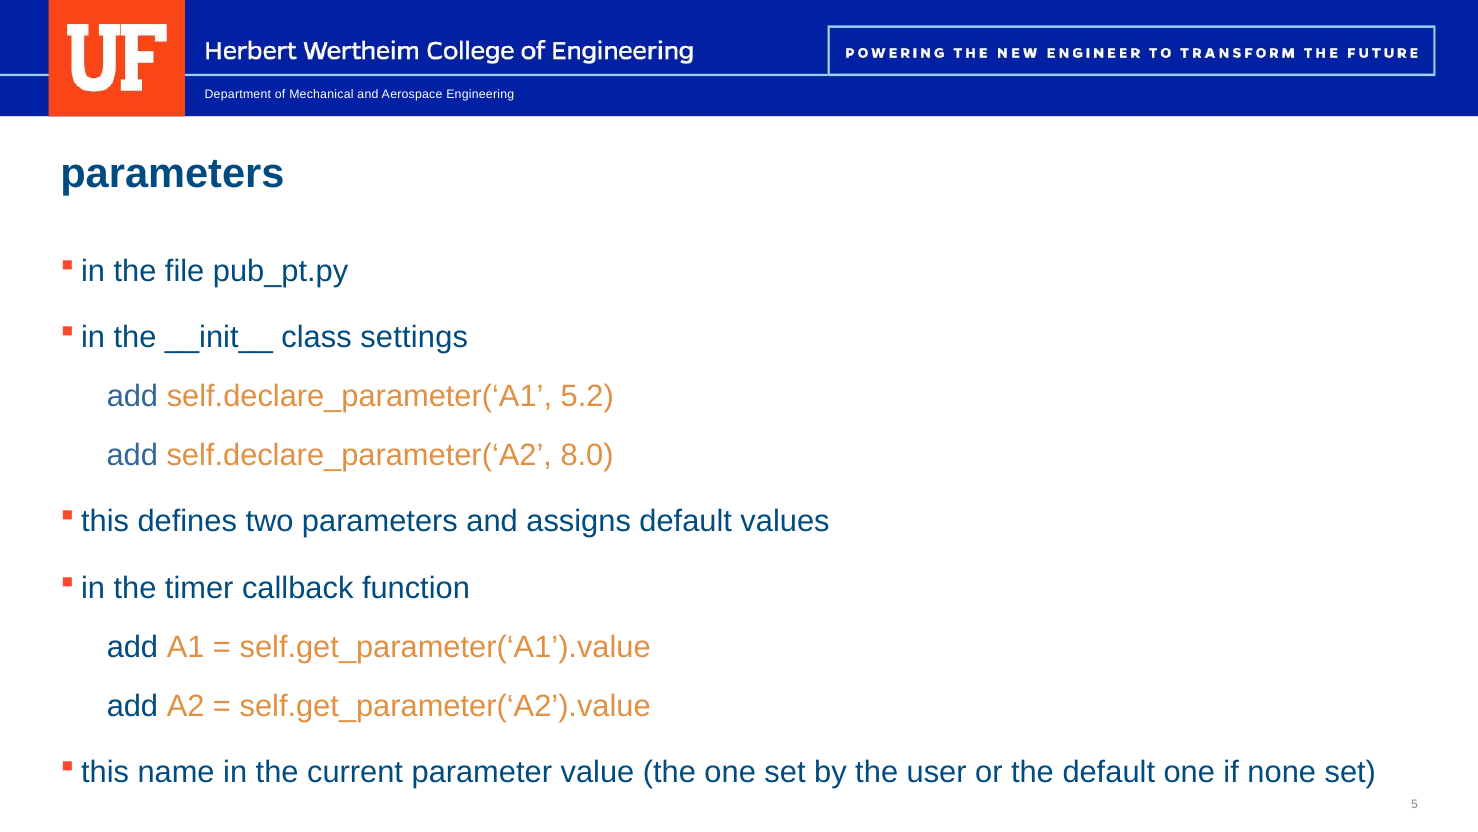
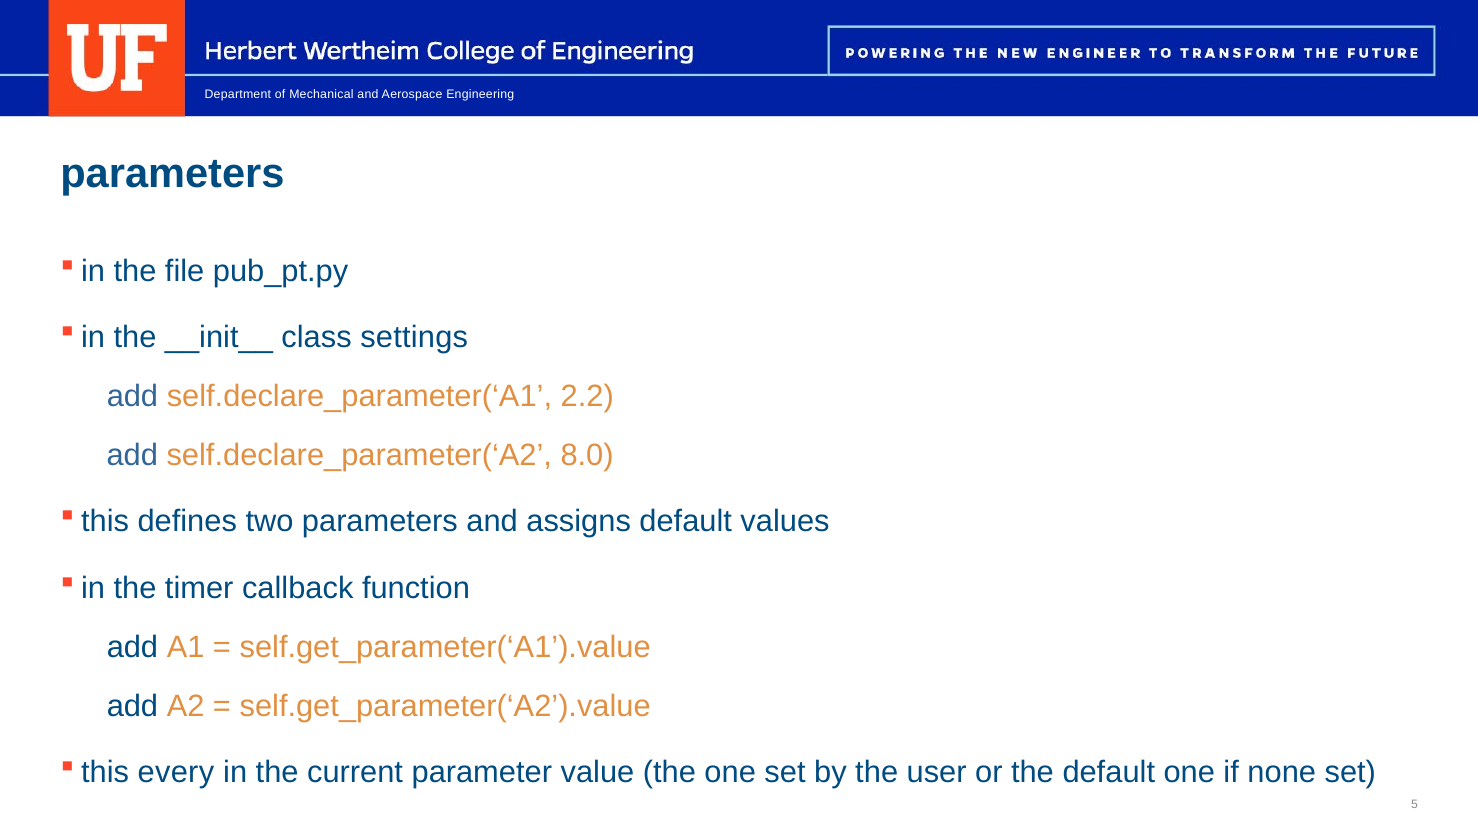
5.2: 5.2 -> 2.2 (587, 396)
name: name -> every (176, 772)
